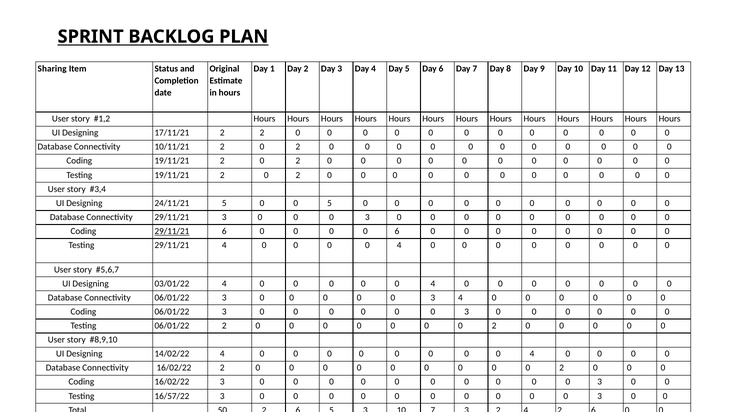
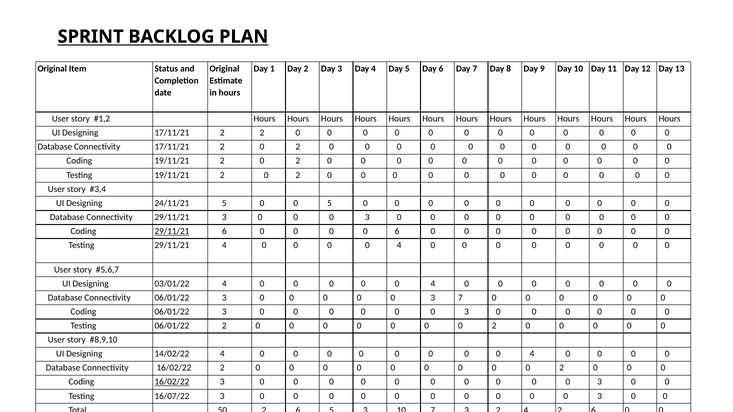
Sharing: Sharing -> Original (52, 69)
Connectivity 10/11/21: 10/11/21 -> 17/11/21 (172, 147)
3 4: 4 -> 7 (460, 298)
16/02/22 underline: none -> present (172, 382)
16/57/22: 16/57/22 -> 16/07/22 (172, 396)
